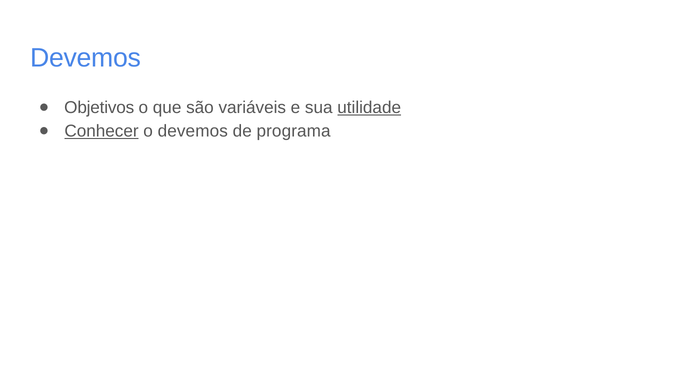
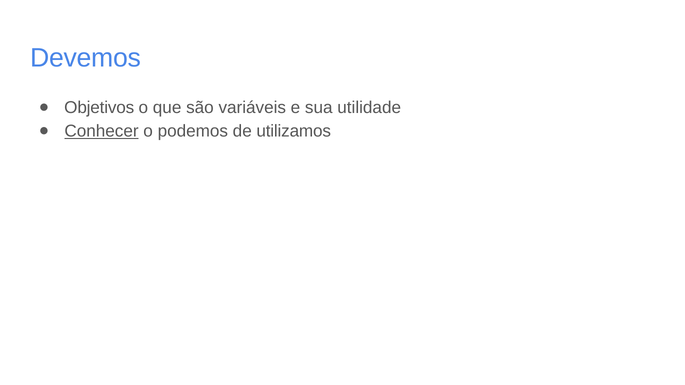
utilidade underline: present -> none (369, 108)
o devemos: devemos -> podemos (193, 131)
programa: programa -> utilizamos (294, 131)
